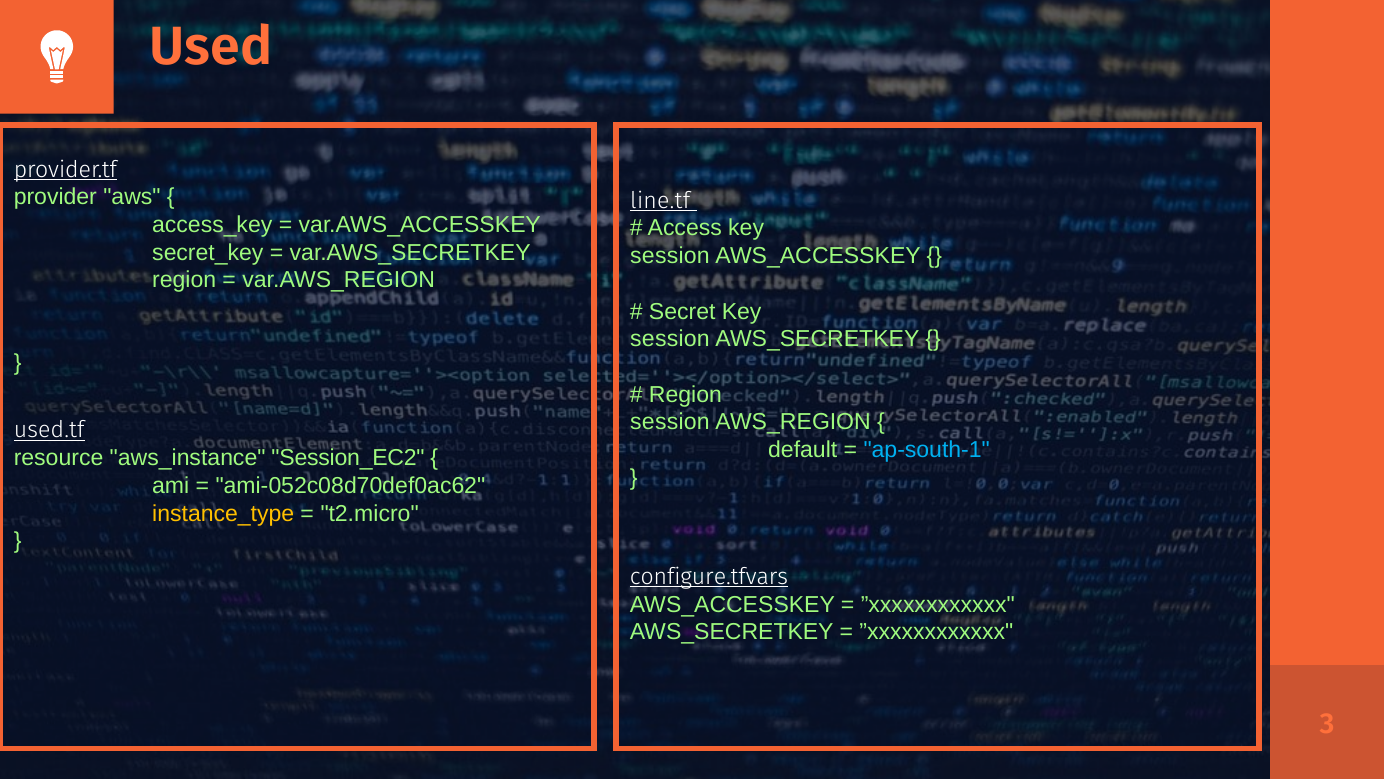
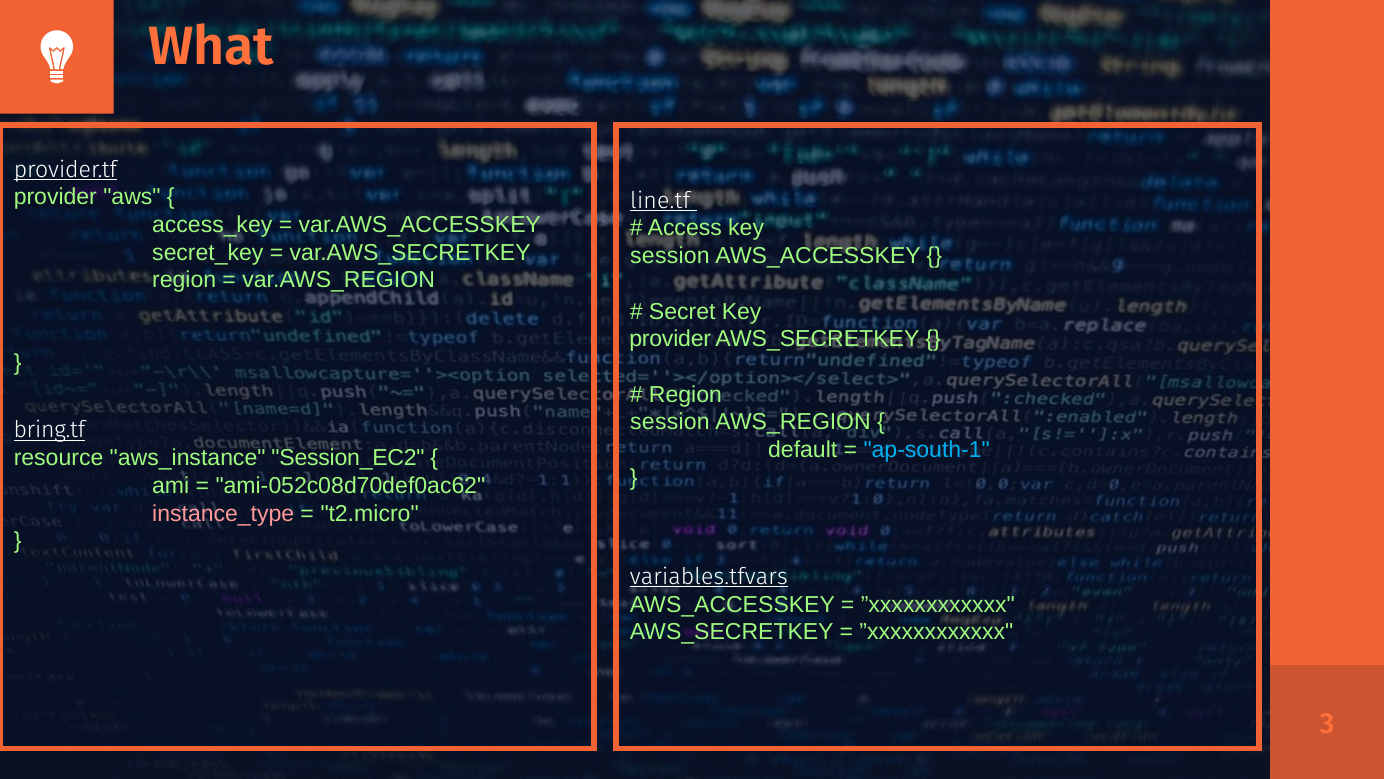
Used: Used -> What (211, 47)
session: session -> provider (670, 339)
used.tf: used.tf -> bring.tf (49, 430)
instance_type colour: yellow -> pink (223, 513)
configure.tfvars: configure.tfvars -> variables.tfvars (709, 577)
